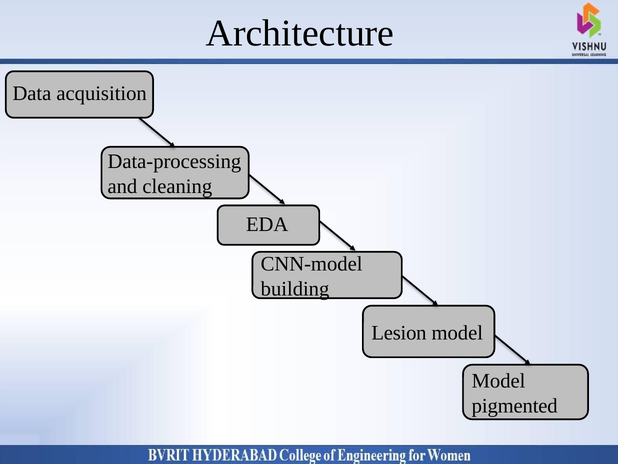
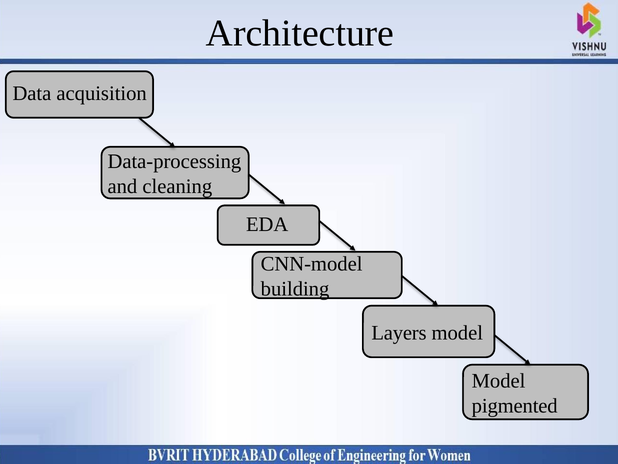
Lesion: Lesion -> Layers (399, 333)
